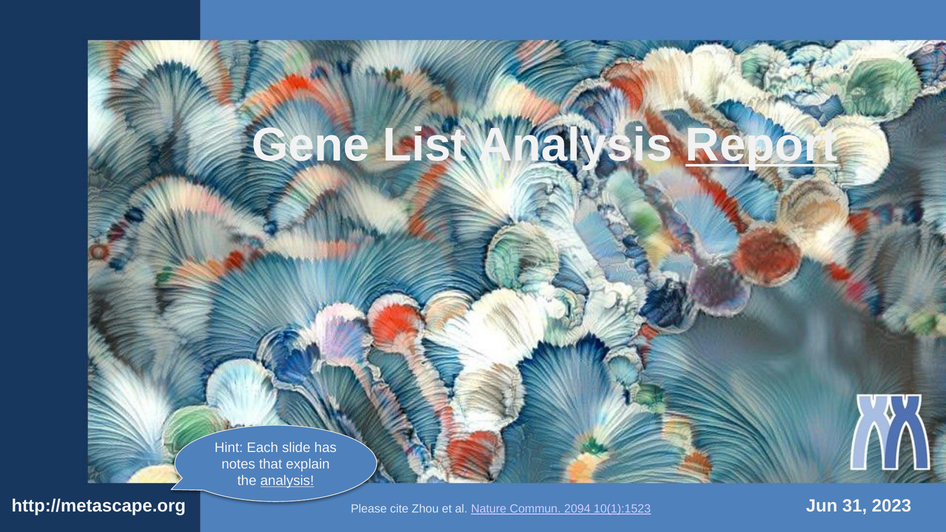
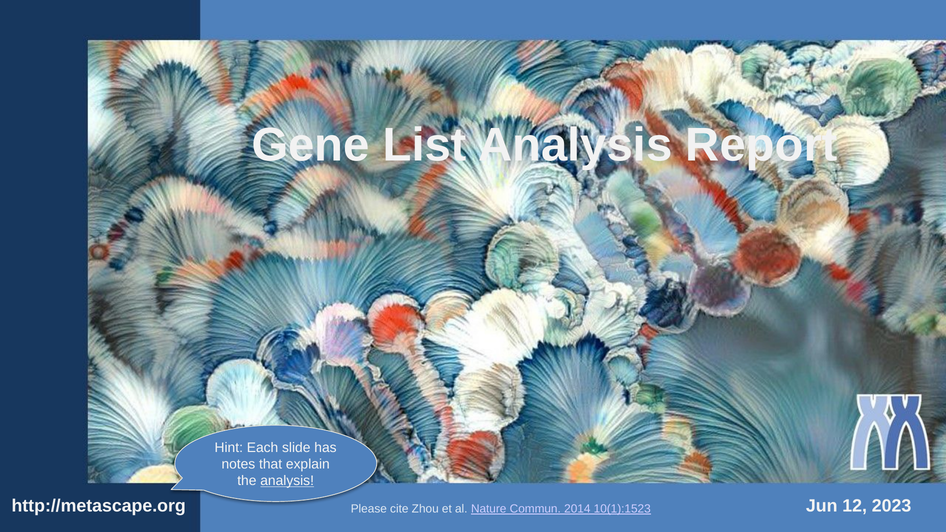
Report underline: present -> none (762, 145)
31: 31 -> 12 (855, 506)
2094: 2094 -> 2014 (577, 509)
